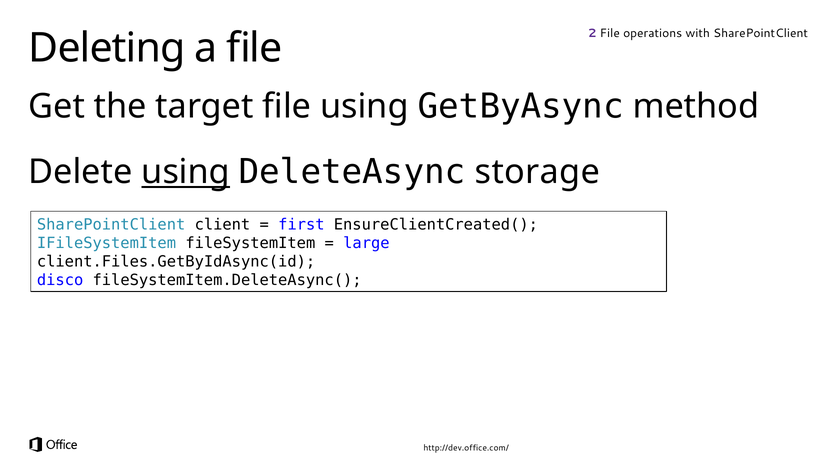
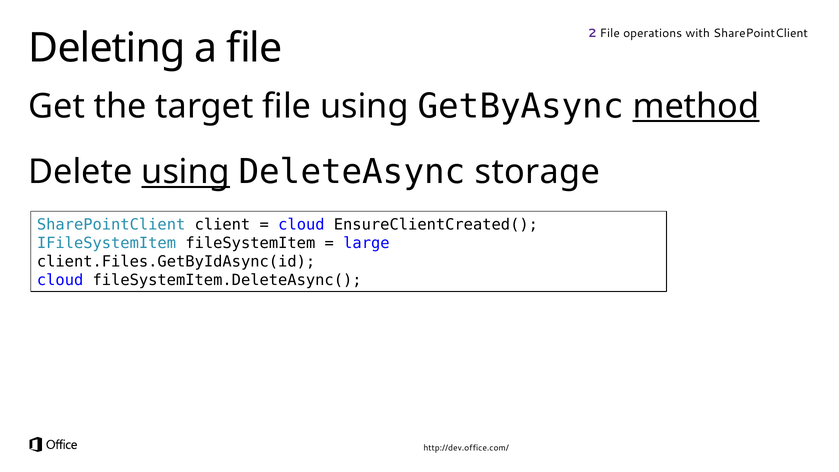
method underline: none -> present (696, 106)
first: first -> cloud (301, 225)
disco: disco -> cloud (60, 280)
